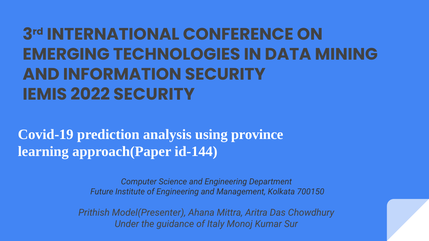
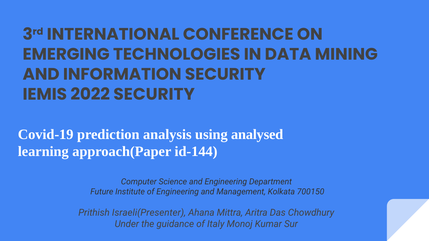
province: province -> analysed (257, 135)
Model(Presenter: Model(Presenter -> Israeli(Presenter (149, 213)
